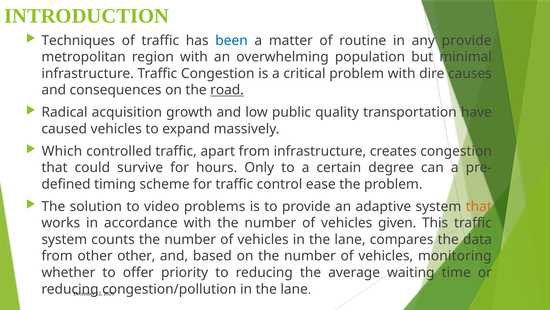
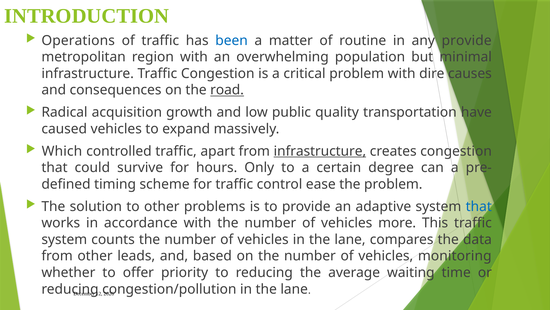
Techniques: Techniques -> Operations (78, 40)
infrastructure underline: none -> present (320, 151)
to video: video -> other (162, 206)
that colour: orange -> blue (479, 206)
given: given -> more (397, 223)
other other: other -> leads (136, 256)
